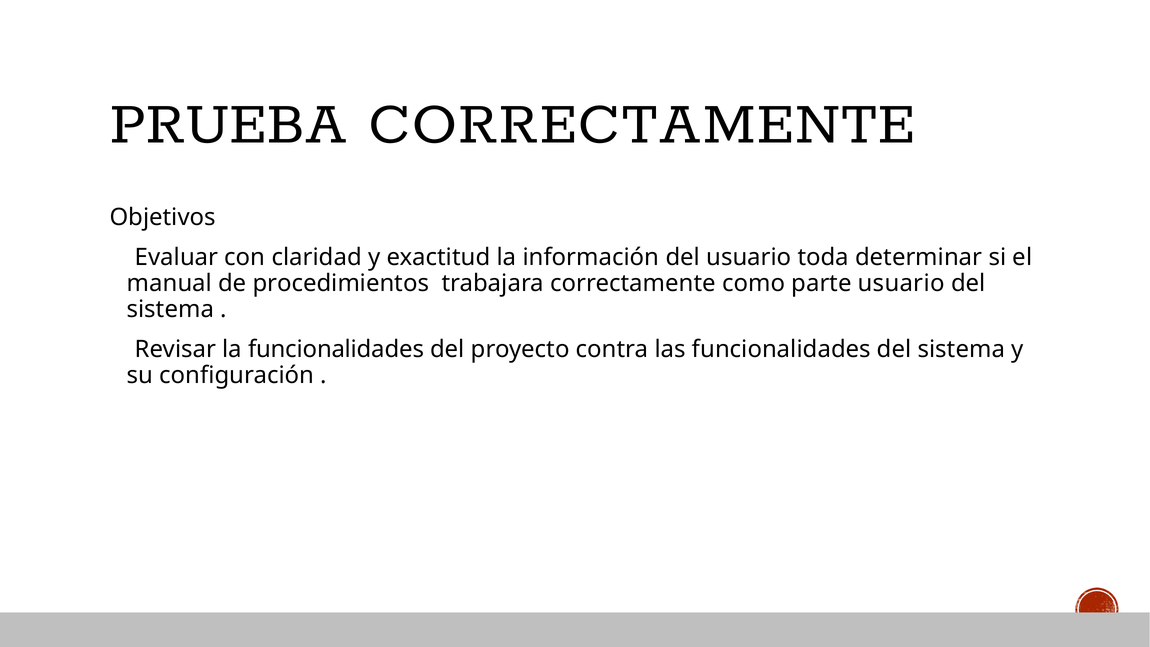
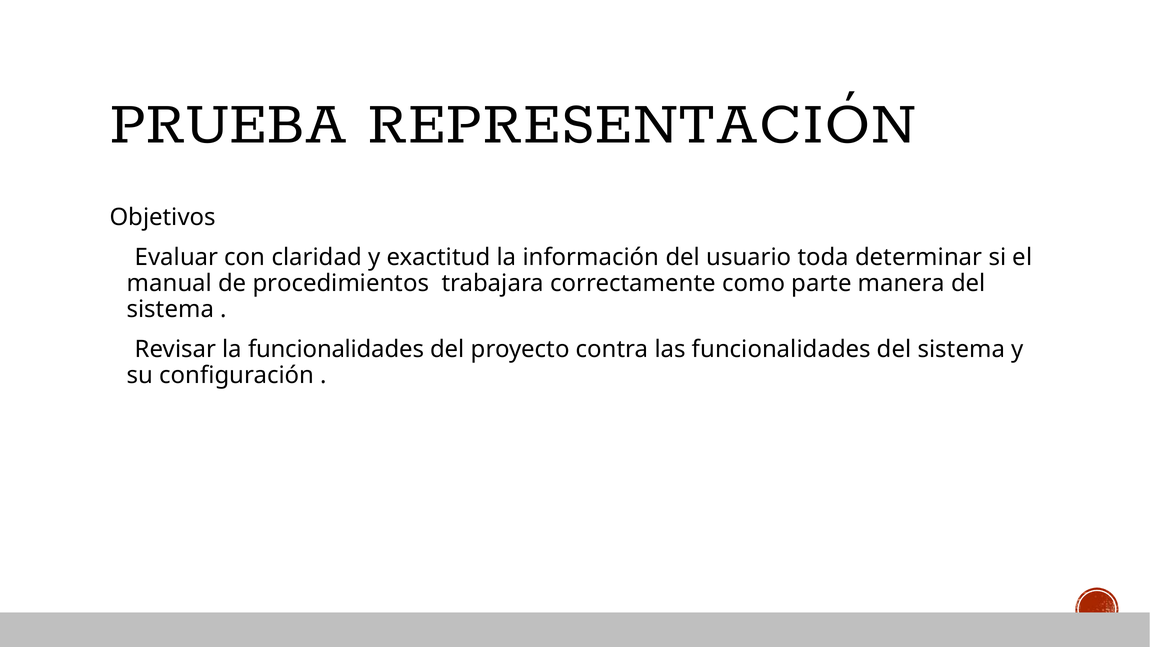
PRUEBA CORRECTAMENTE: CORRECTAMENTE -> REPRESENTACIÓN (642, 121)
parte usuario: usuario -> manera (901, 283)
